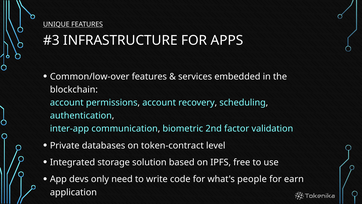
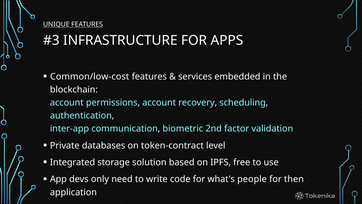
Common/low-over: Common/low-over -> Common/low-cost (90, 76)
earn: earn -> then (294, 179)
